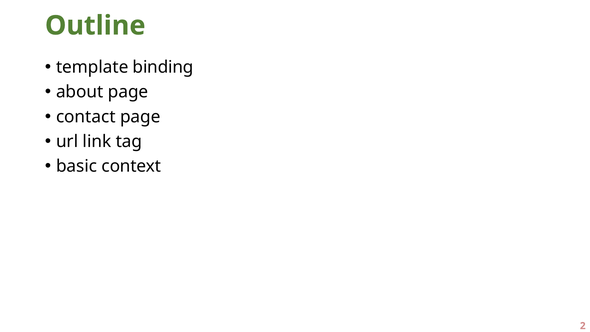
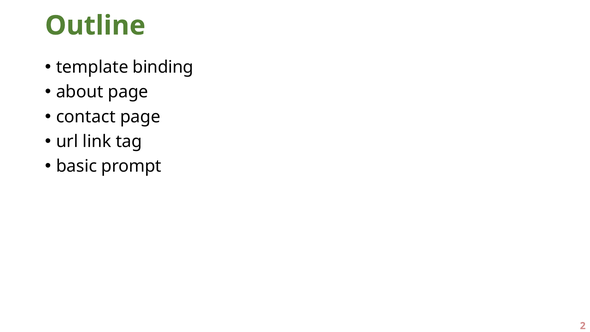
context: context -> prompt (131, 166)
